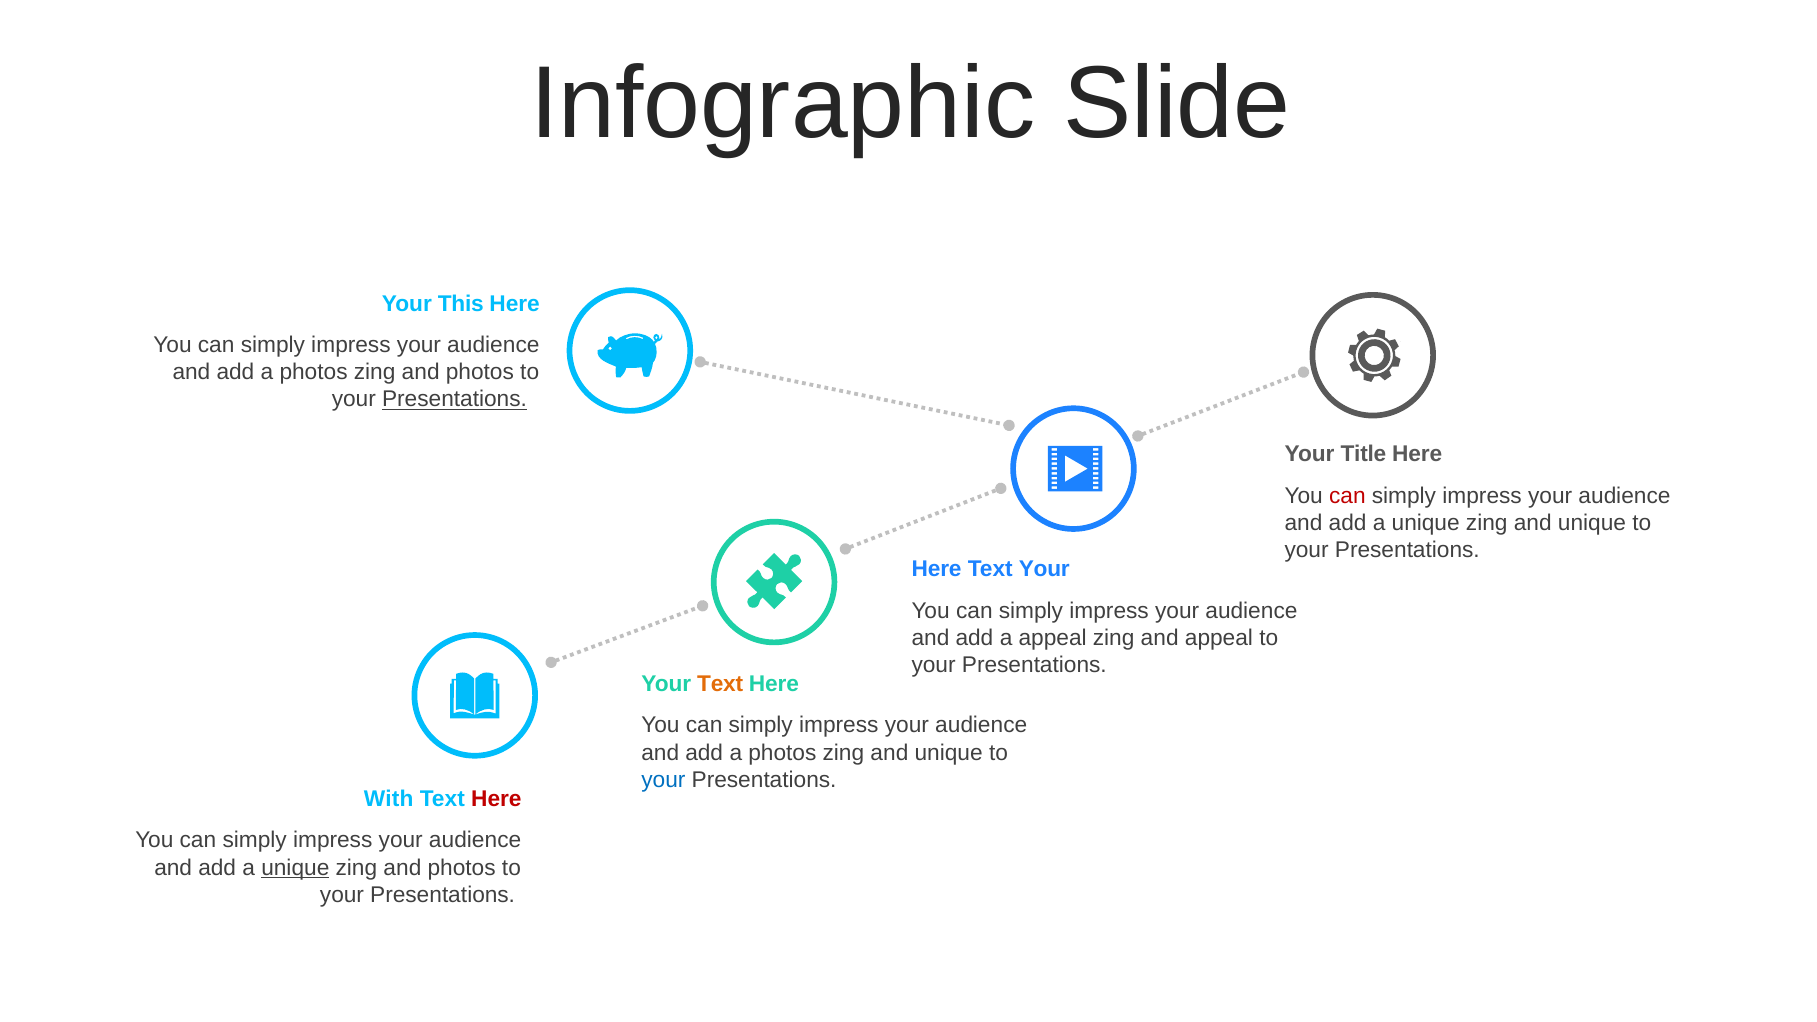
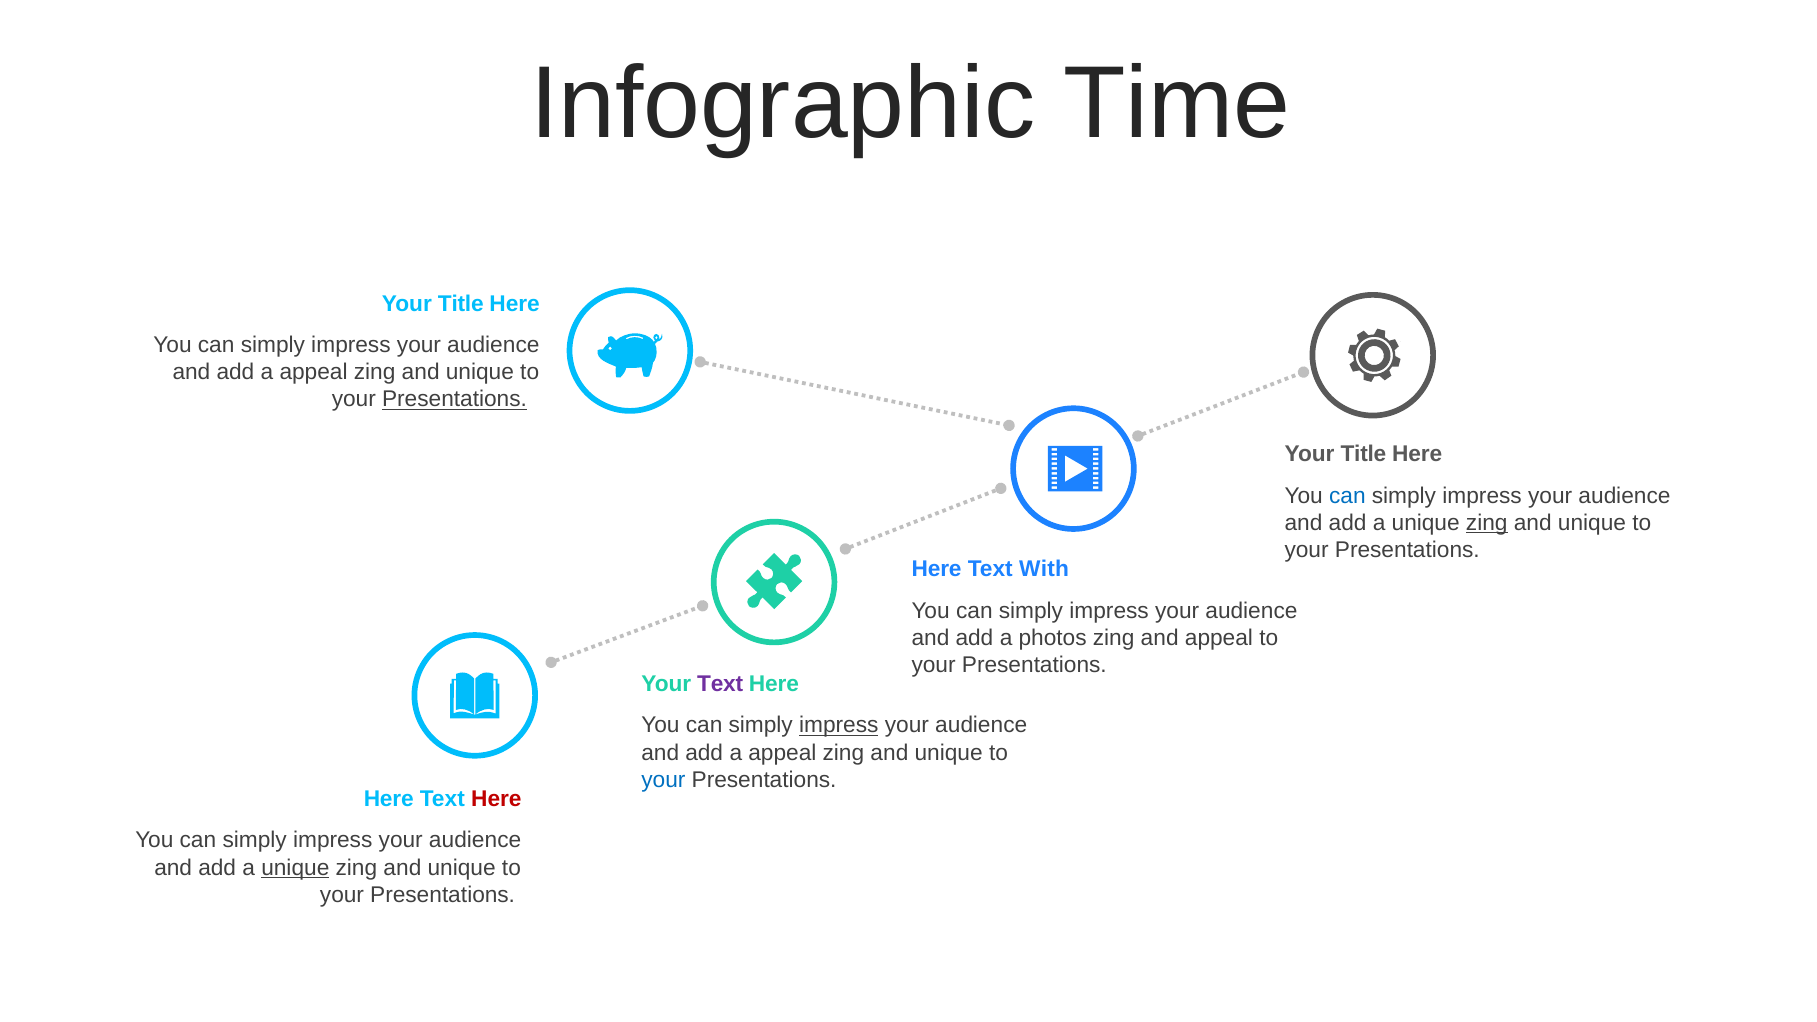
Slide: Slide -> Time (1177, 104)
This: This -> Title (461, 304)
photos: photos -> appeal (314, 372)
photos: photos -> unique (480, 372)
can colour: red -> blue (1347, 496)
zing underline: none -> present (1487, 523)
Text Your: Your -> With (1044, 569)
a appeal: appeal -> photos (1053, 638)
Text colour: orange -> purple (720, 684)
impress underline: none -> present (839, 726)
photos: photos -> appeal (782, 753)
With: With -> Here (389, 799)
photos: photos -> unique (462, 868)
